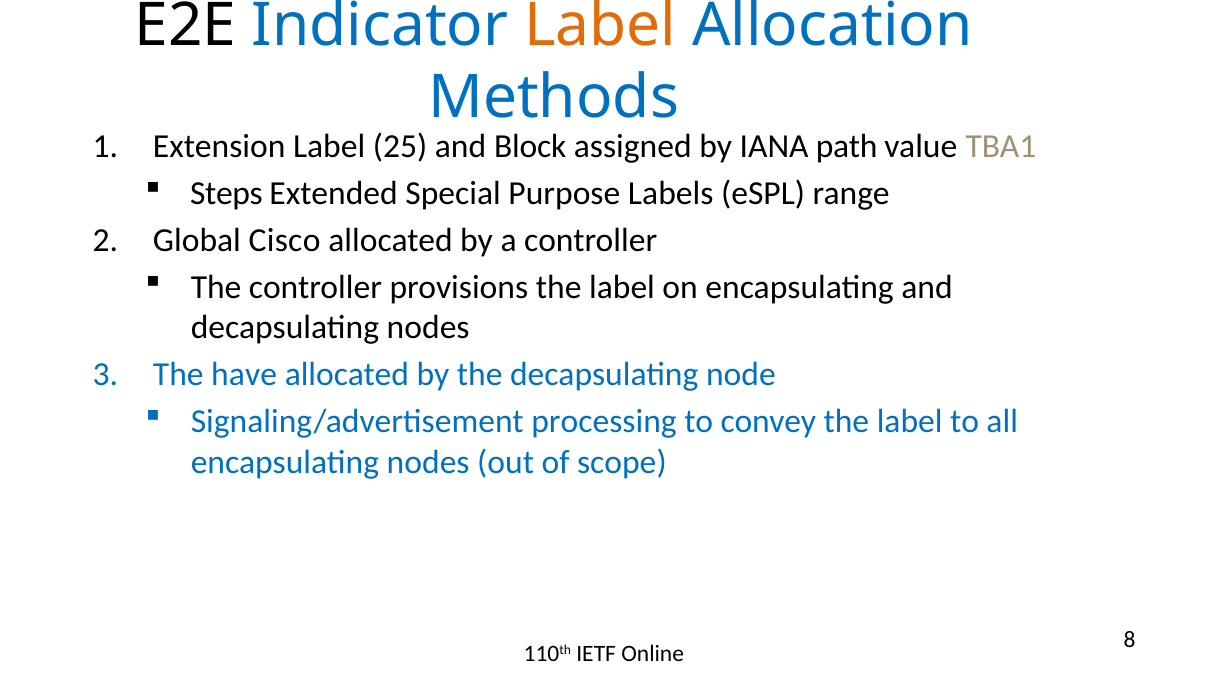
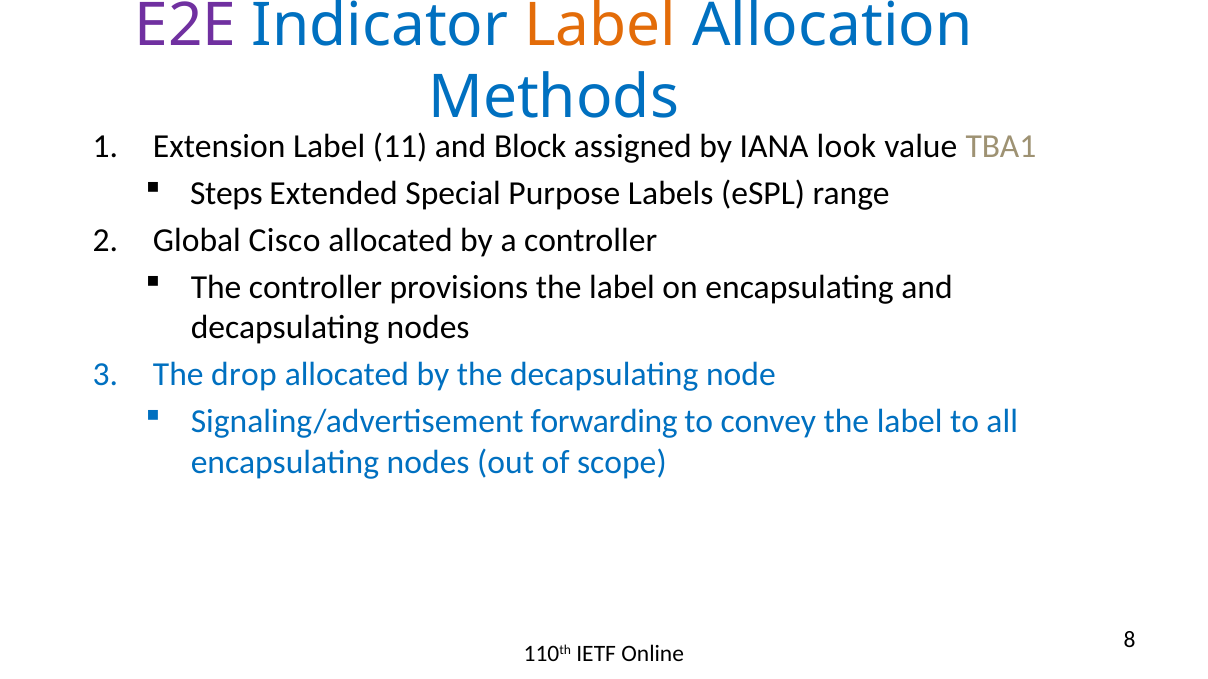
E2E colour: black -> purple (185, 25)
25: 25 -> 11 (400, 147)
path: path -> look (846, 147)
have: have -> drop (244, 375)
processing: processing -> forwarding (604, 422)
